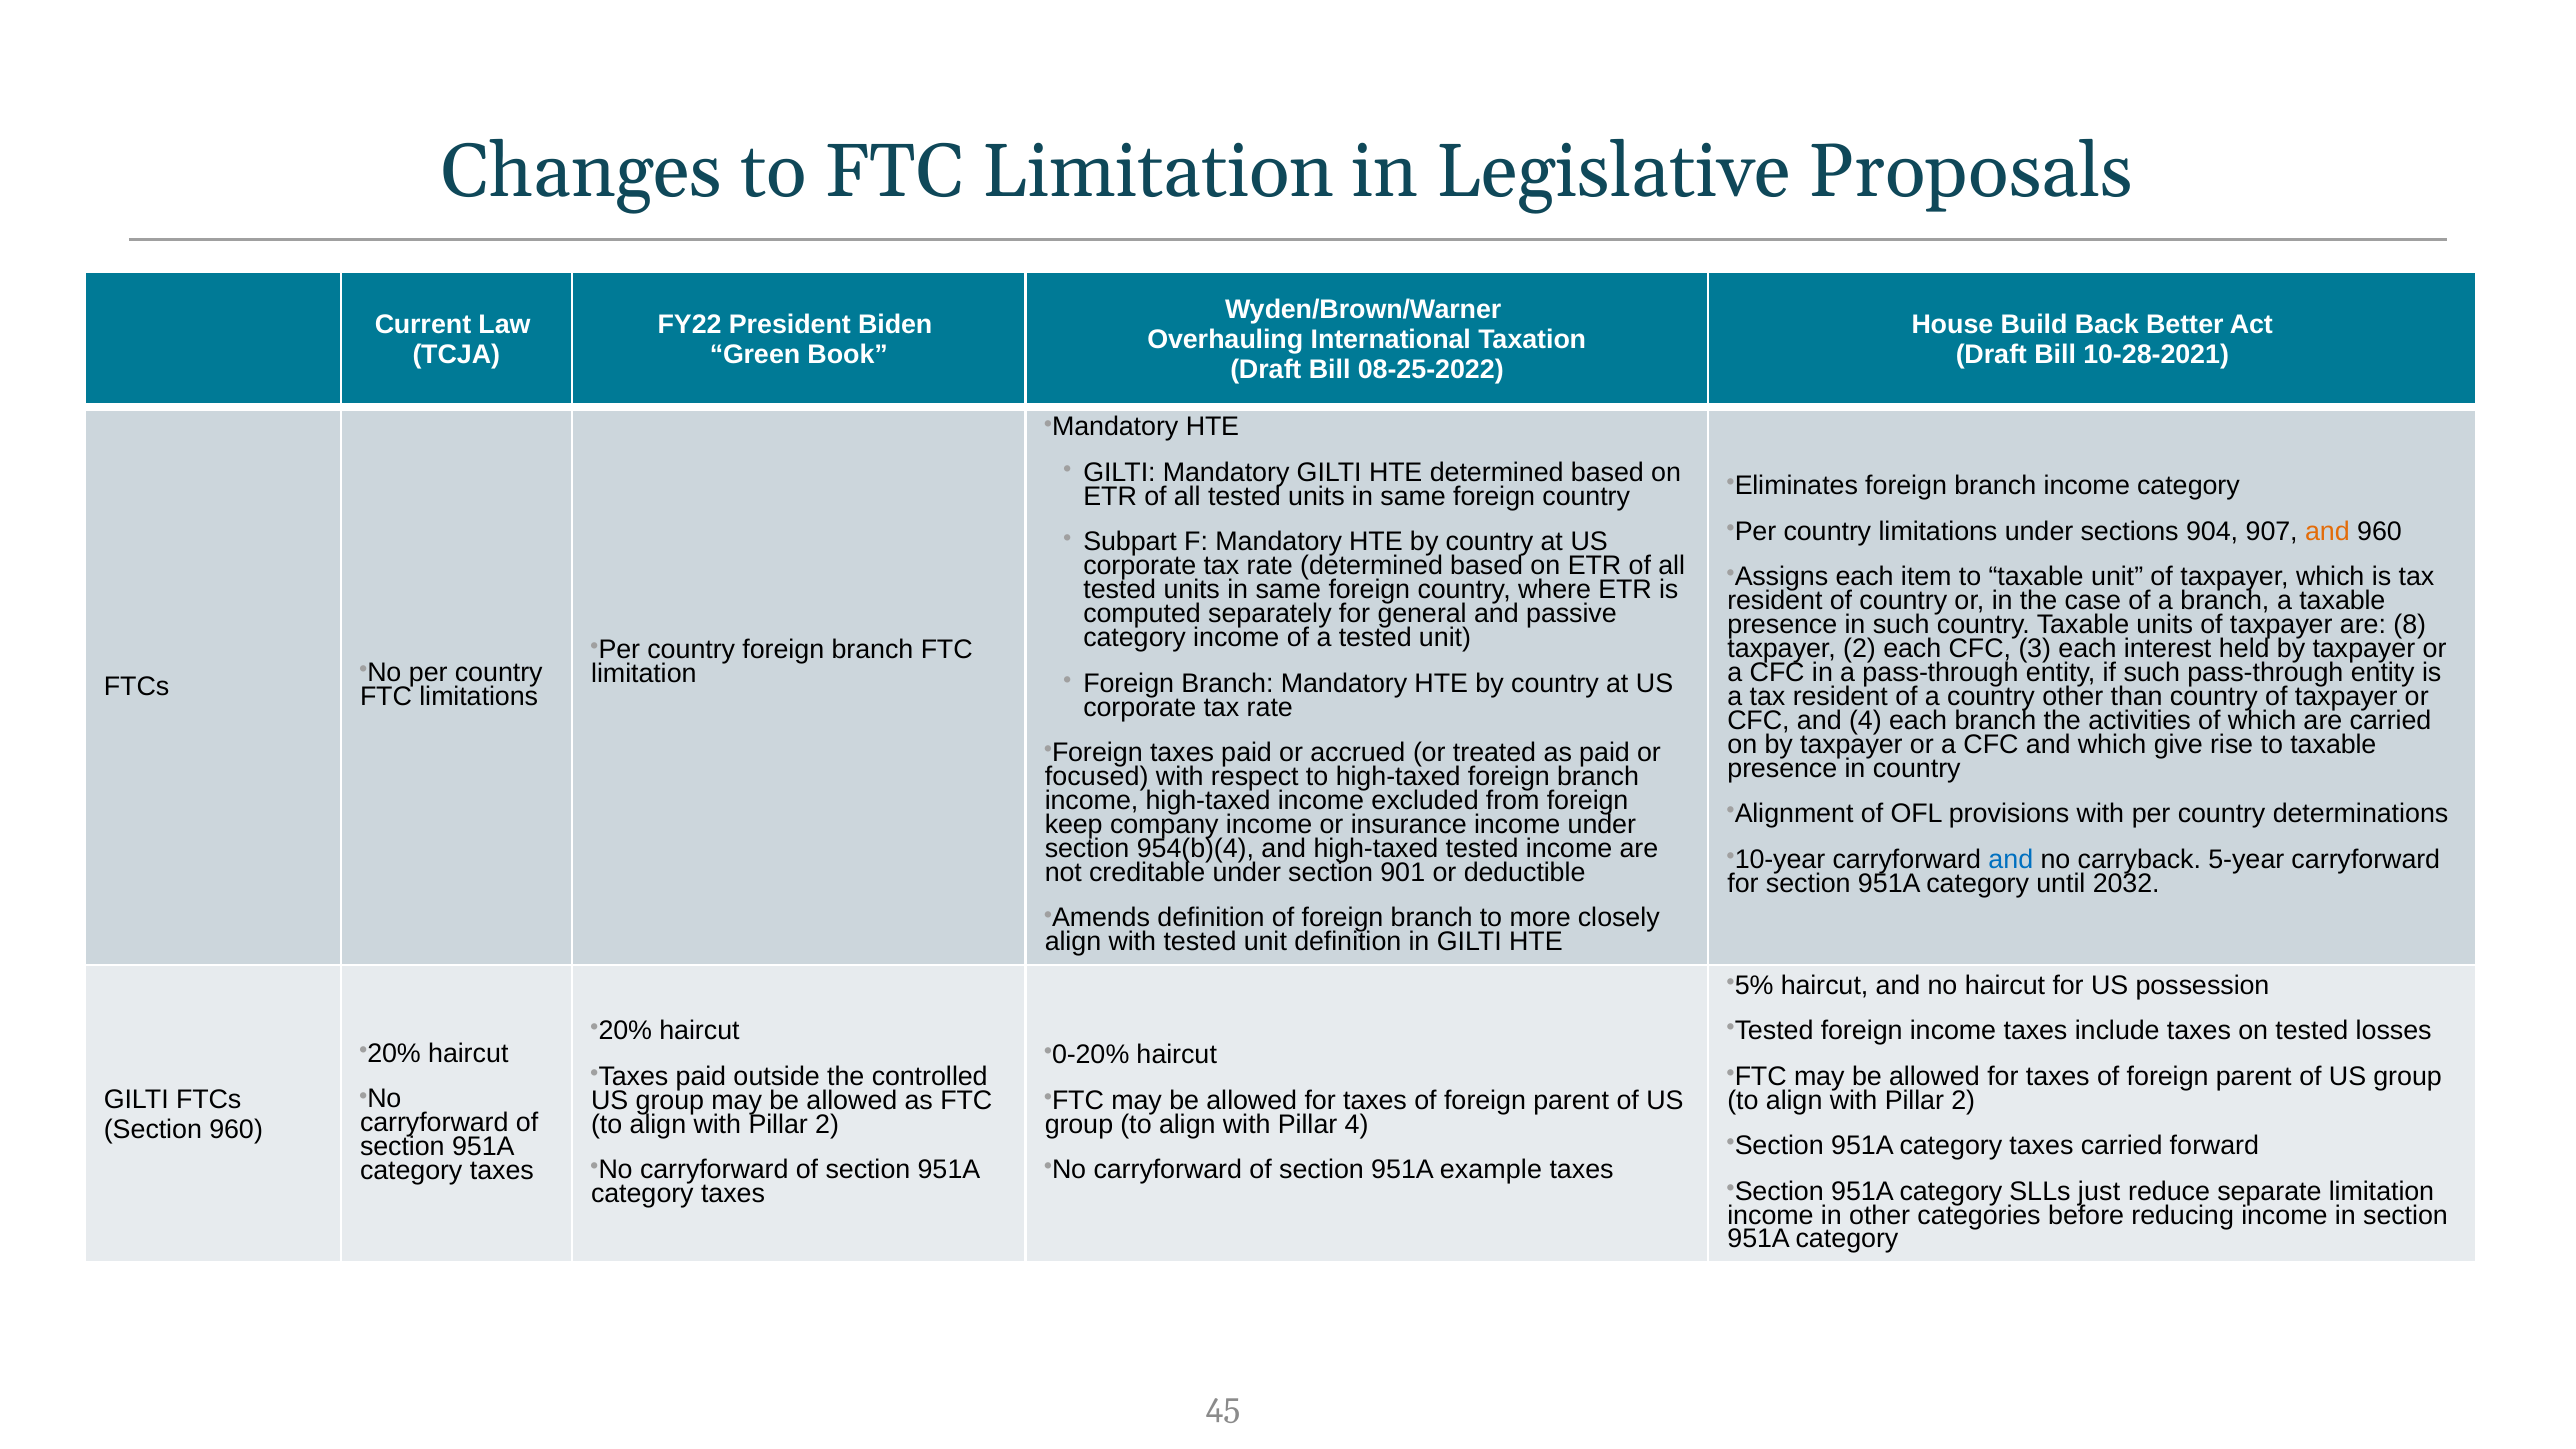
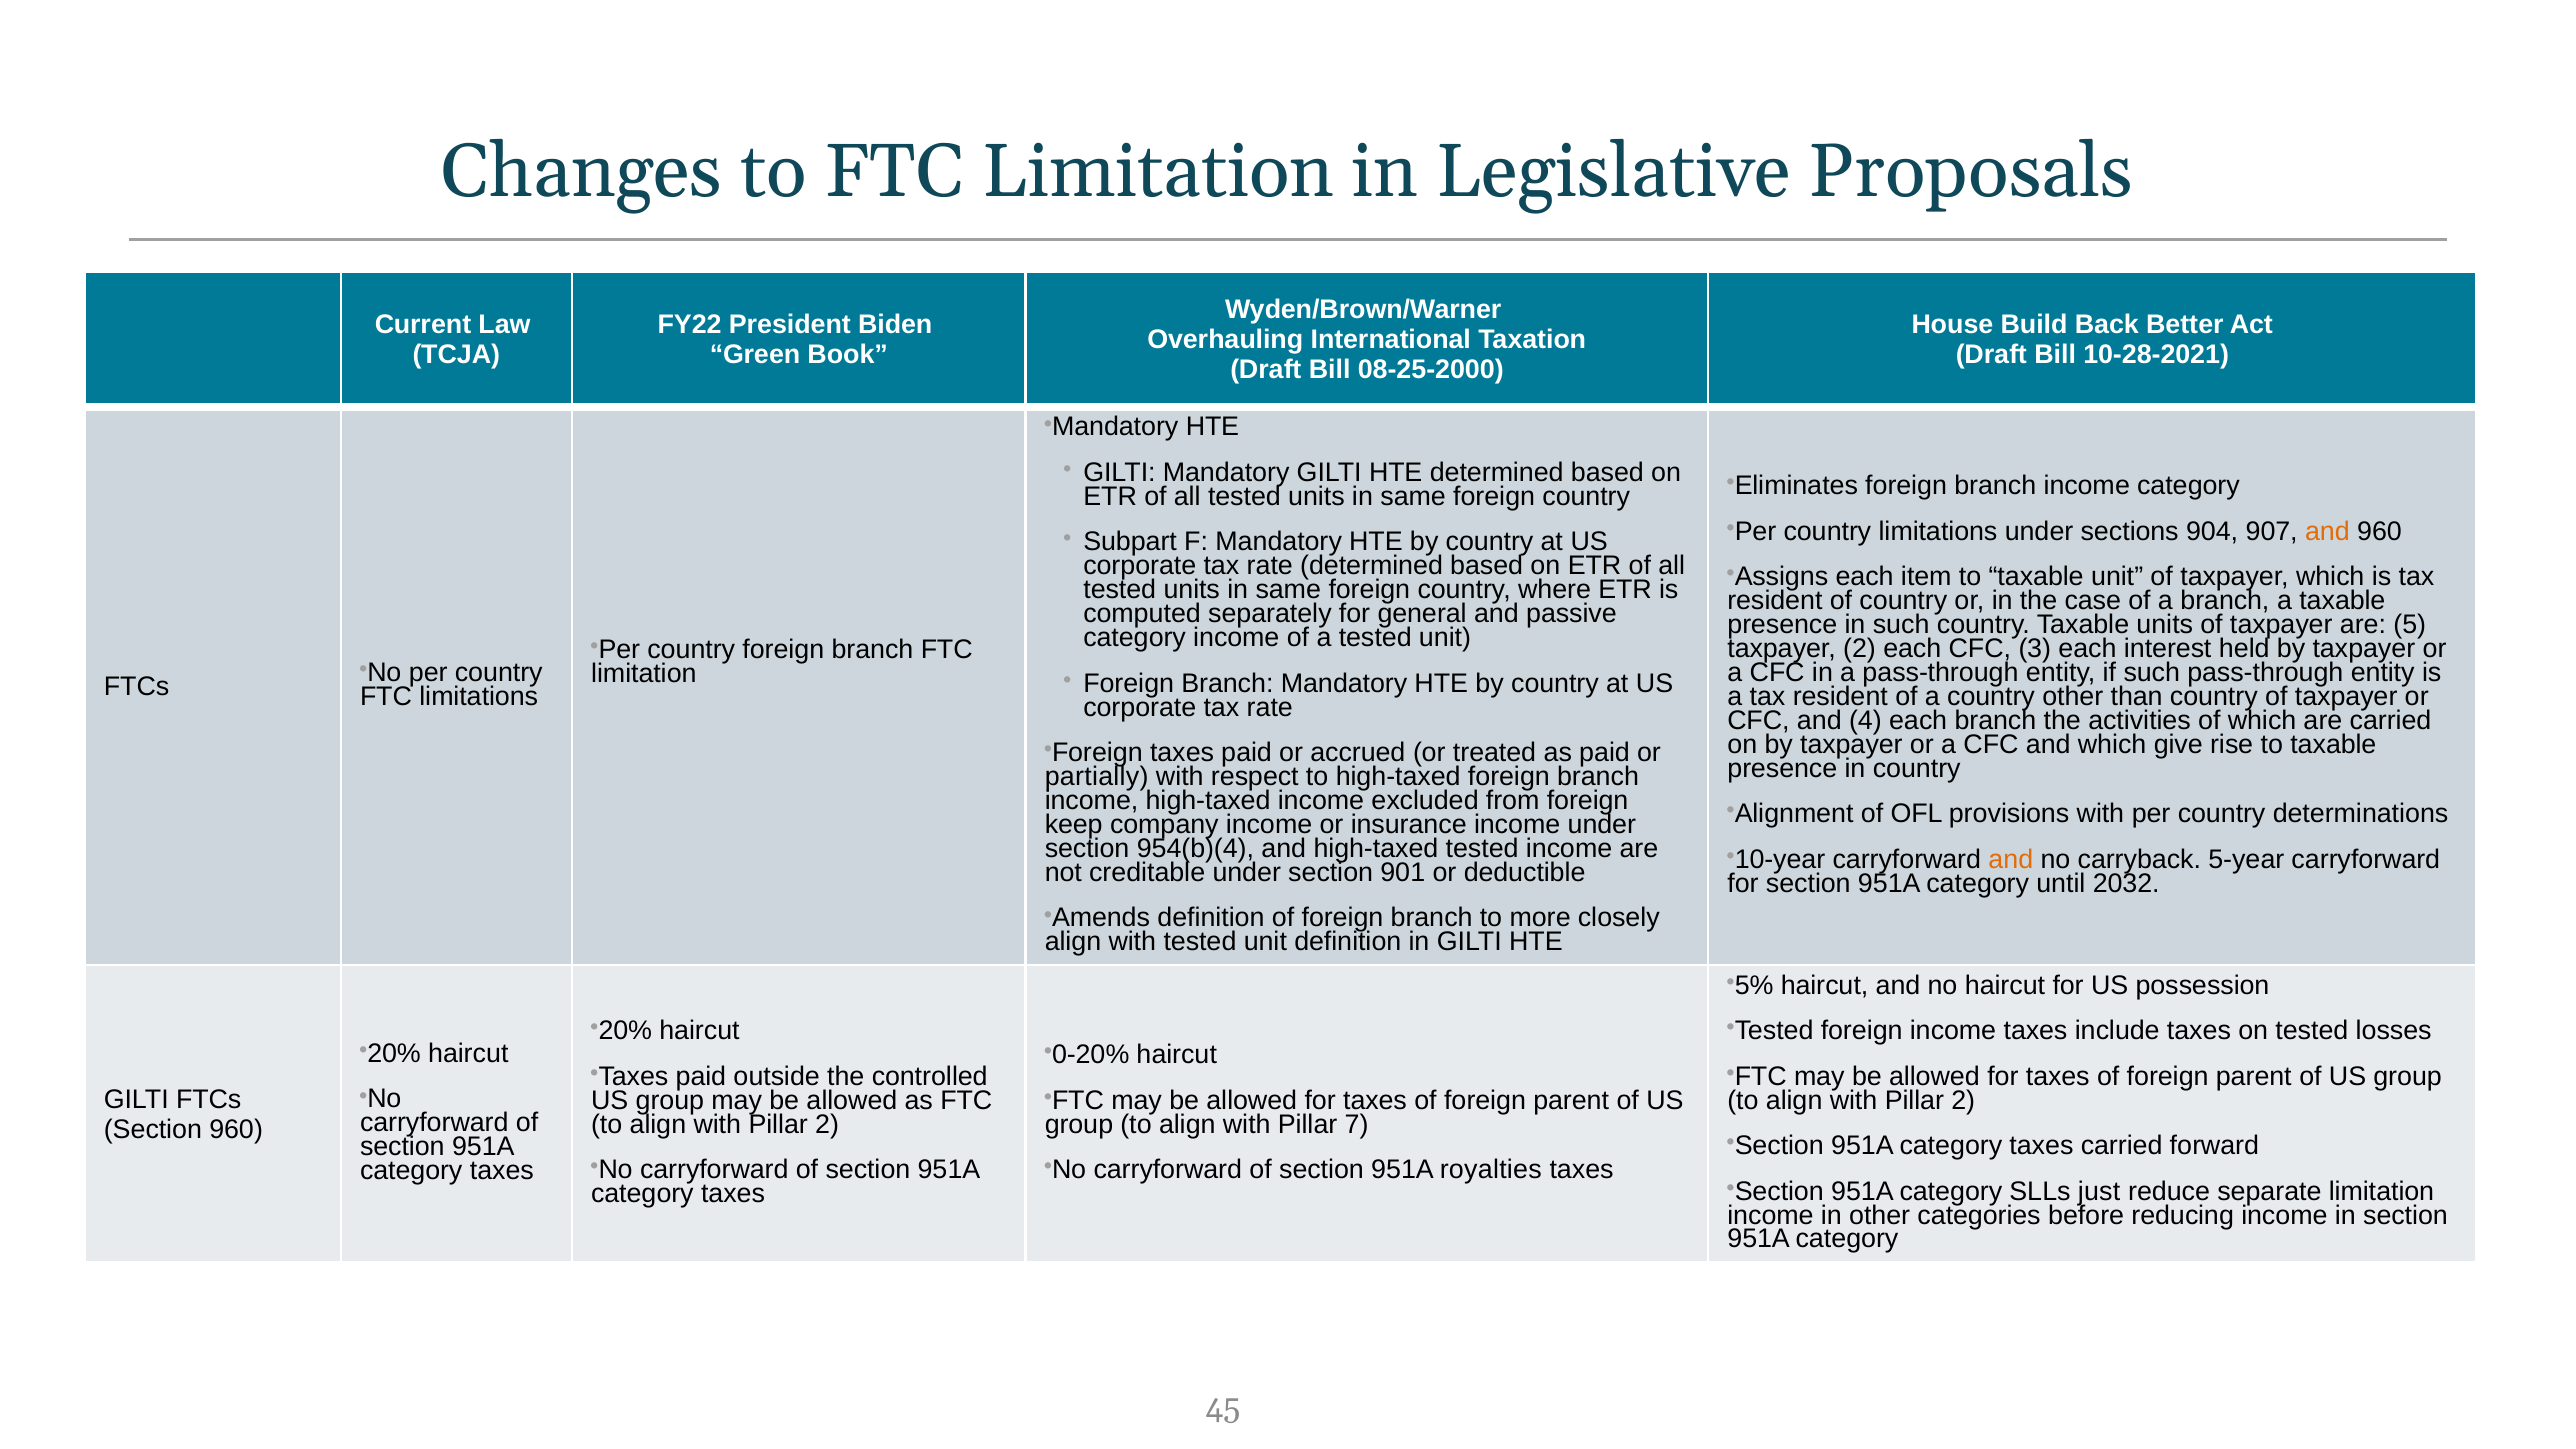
08-25-2022: 08-25-2022 -> 08-25-2000 (1431, 370)
8: 8 -> 5 (2410, 625)
focused: focused -> partially (1097, 777)
and colour: blue -> orange (2011, 859)
Pillar 4: 4 -> 7 (1357, 1124)
example: example -> royalties (1491, 1170)
